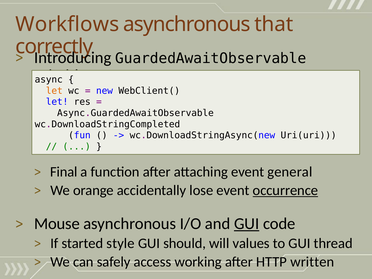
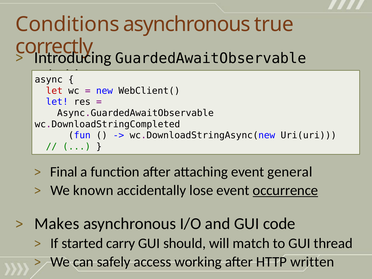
Workflows: Workflows -> Conditions (67, 24)
that: that -> true (274, 24)
let colour: orange -> red (54, 91)
orange: orange -> known (93, 190)
Mouse: Mouse -> Makes (57, 224)
GUI underline: present -> none (247, 224)
style: style -> carry (121, 243)
values: values -> match (251, 243)
